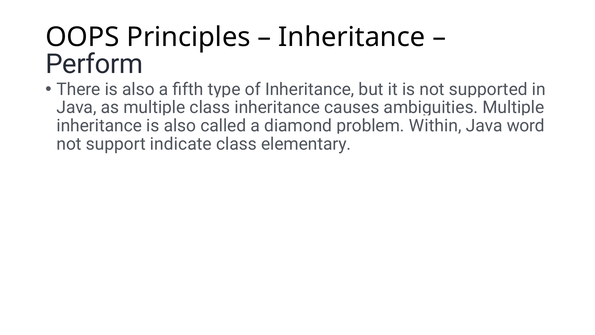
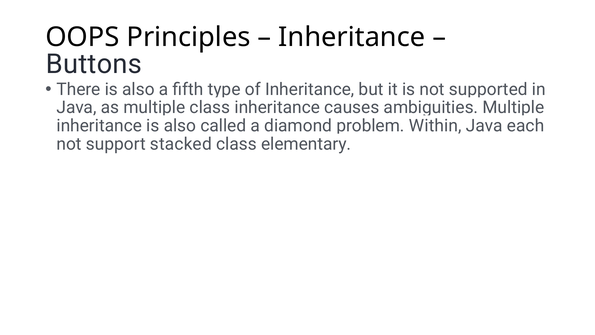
Perform: Perform -> Buttons (94, 64)
word: word -> each (526, 126)
indicate: indicate -> stacked (181, 144)
